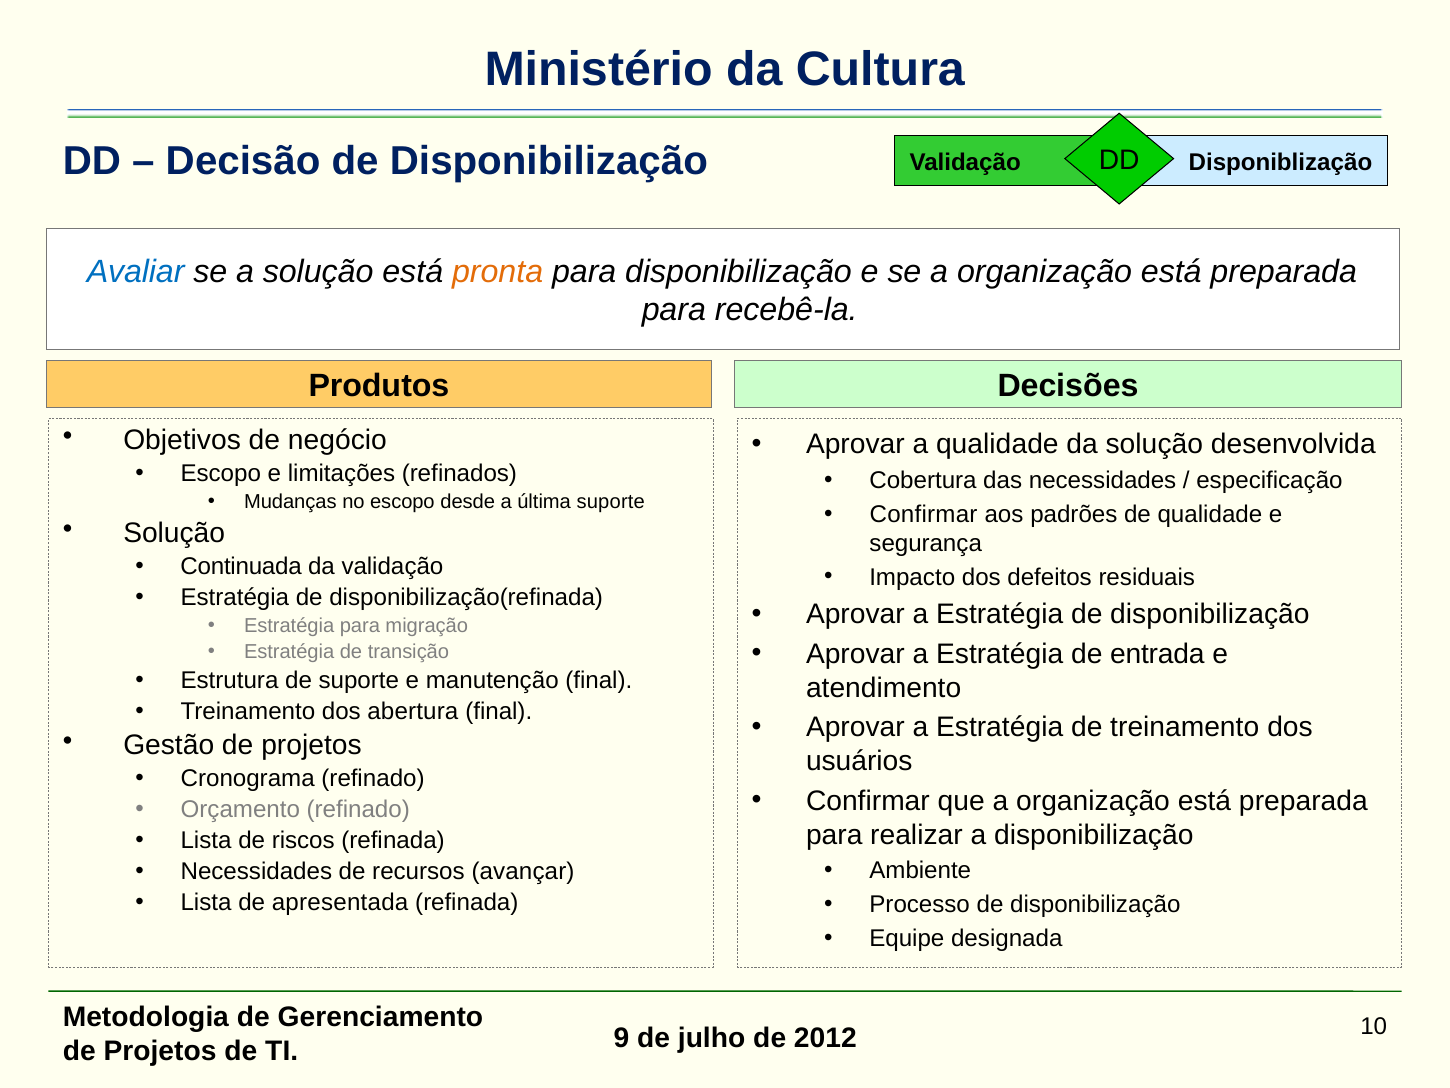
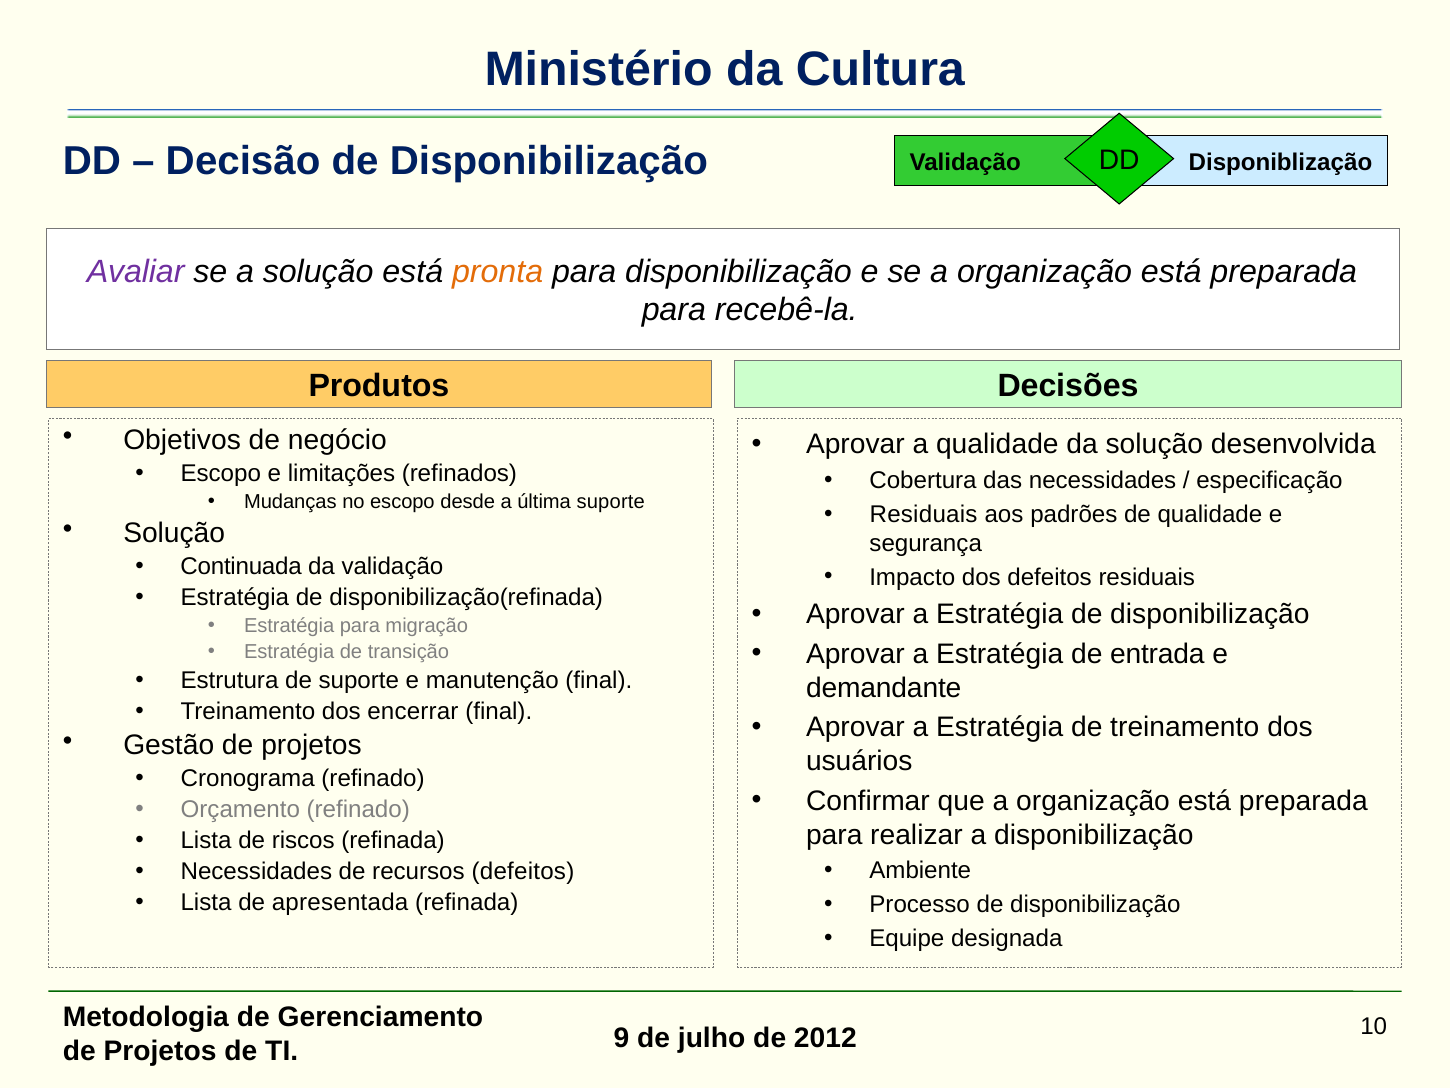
Avaliar colour: blue -> purple (136, 272)
Confirmar: Confirmar -> Residuais (924, 514)
atendimento: atendimento -> demandante (884, 688)
abertura: abertura -> encerrar (413, 711)
recursos avançar: avançar -> defeitos (523, 871)
